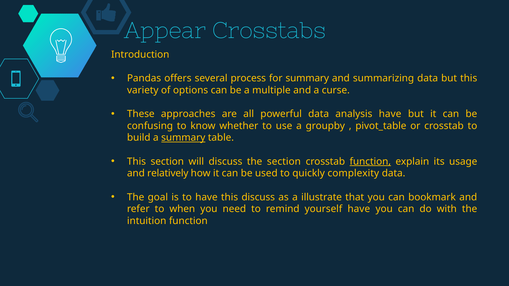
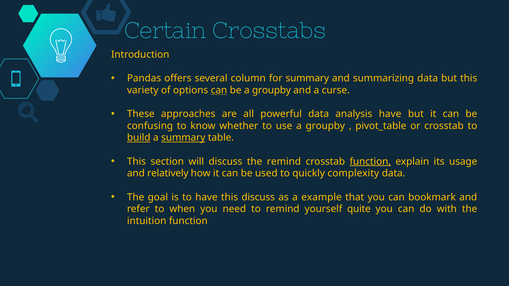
Appear: Appear -> Certain (165, 31)
process: process -> column (248, 78)
can underline: none -> present (219, 90)
be a multiple: multiple -> groupby (271, 90)
build underline: none -> present (139, 138)
the section: section -> remind (284, 162)
illustrate: illustrate -> example (321, 197)
yourself have: have -> quite (359, 209)
